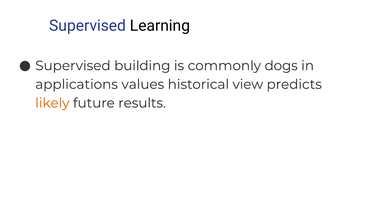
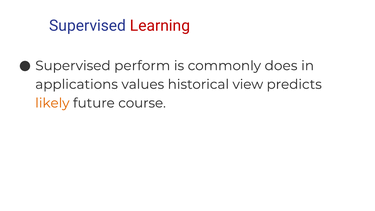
Learning colour: black -> red (160, 26)
building: building -> perform (142, 66)
dogs: dogs -> does (281, 66)
results: results -> course (142, 103)
